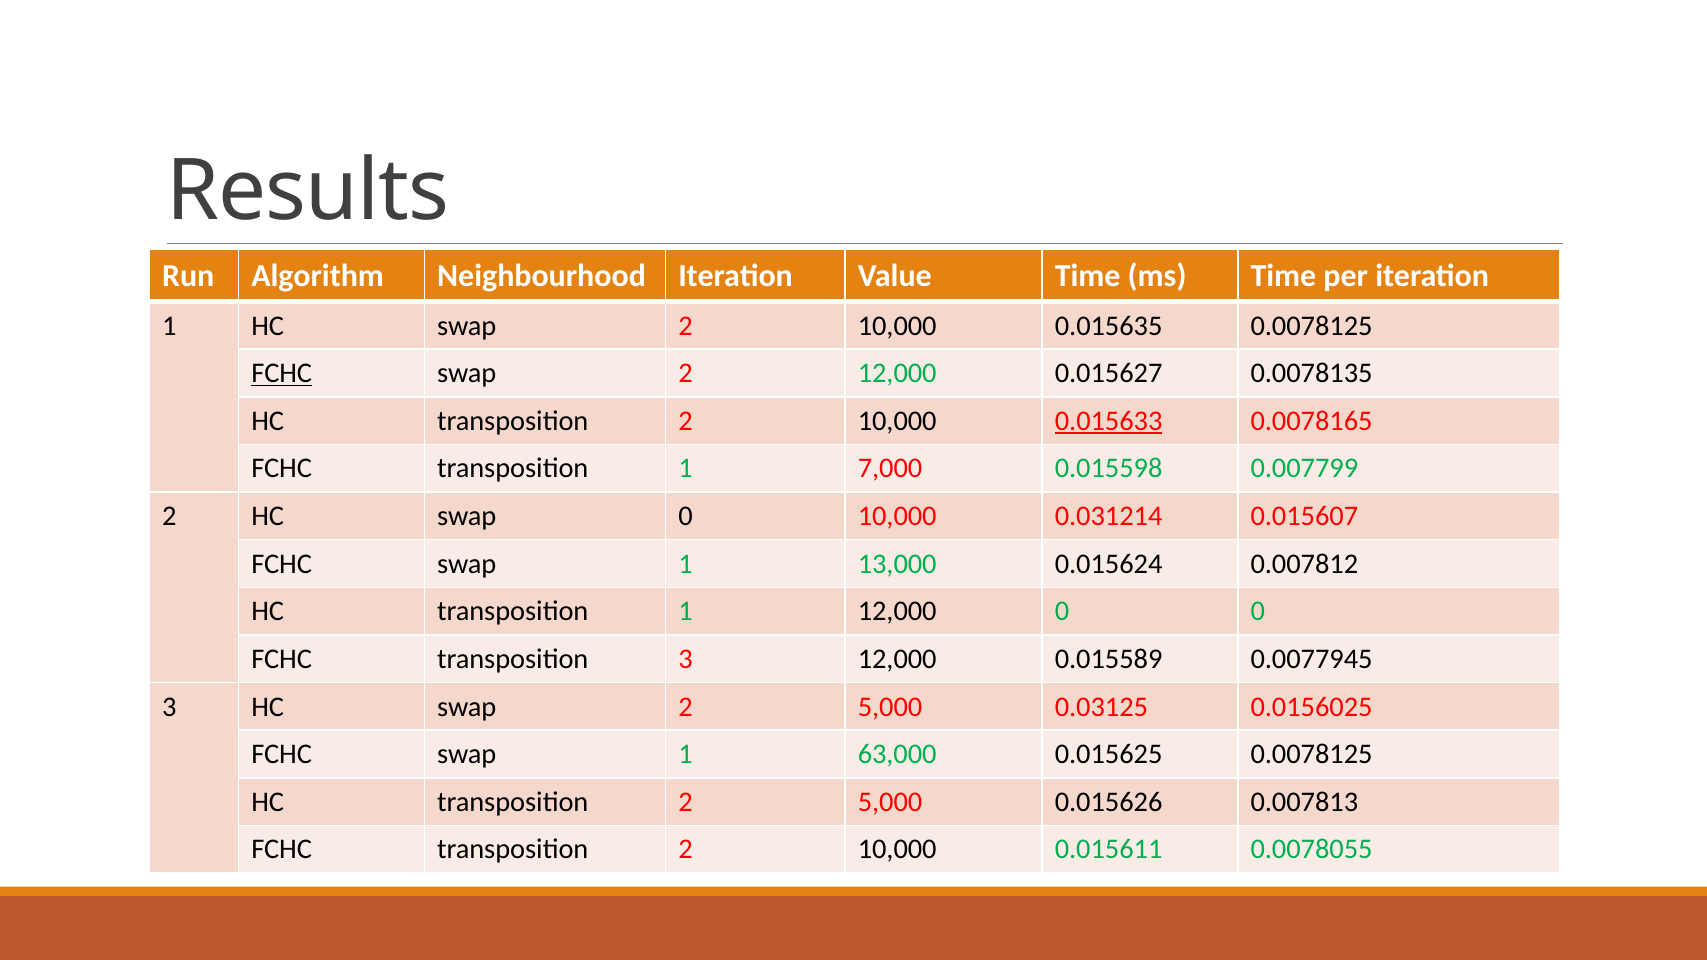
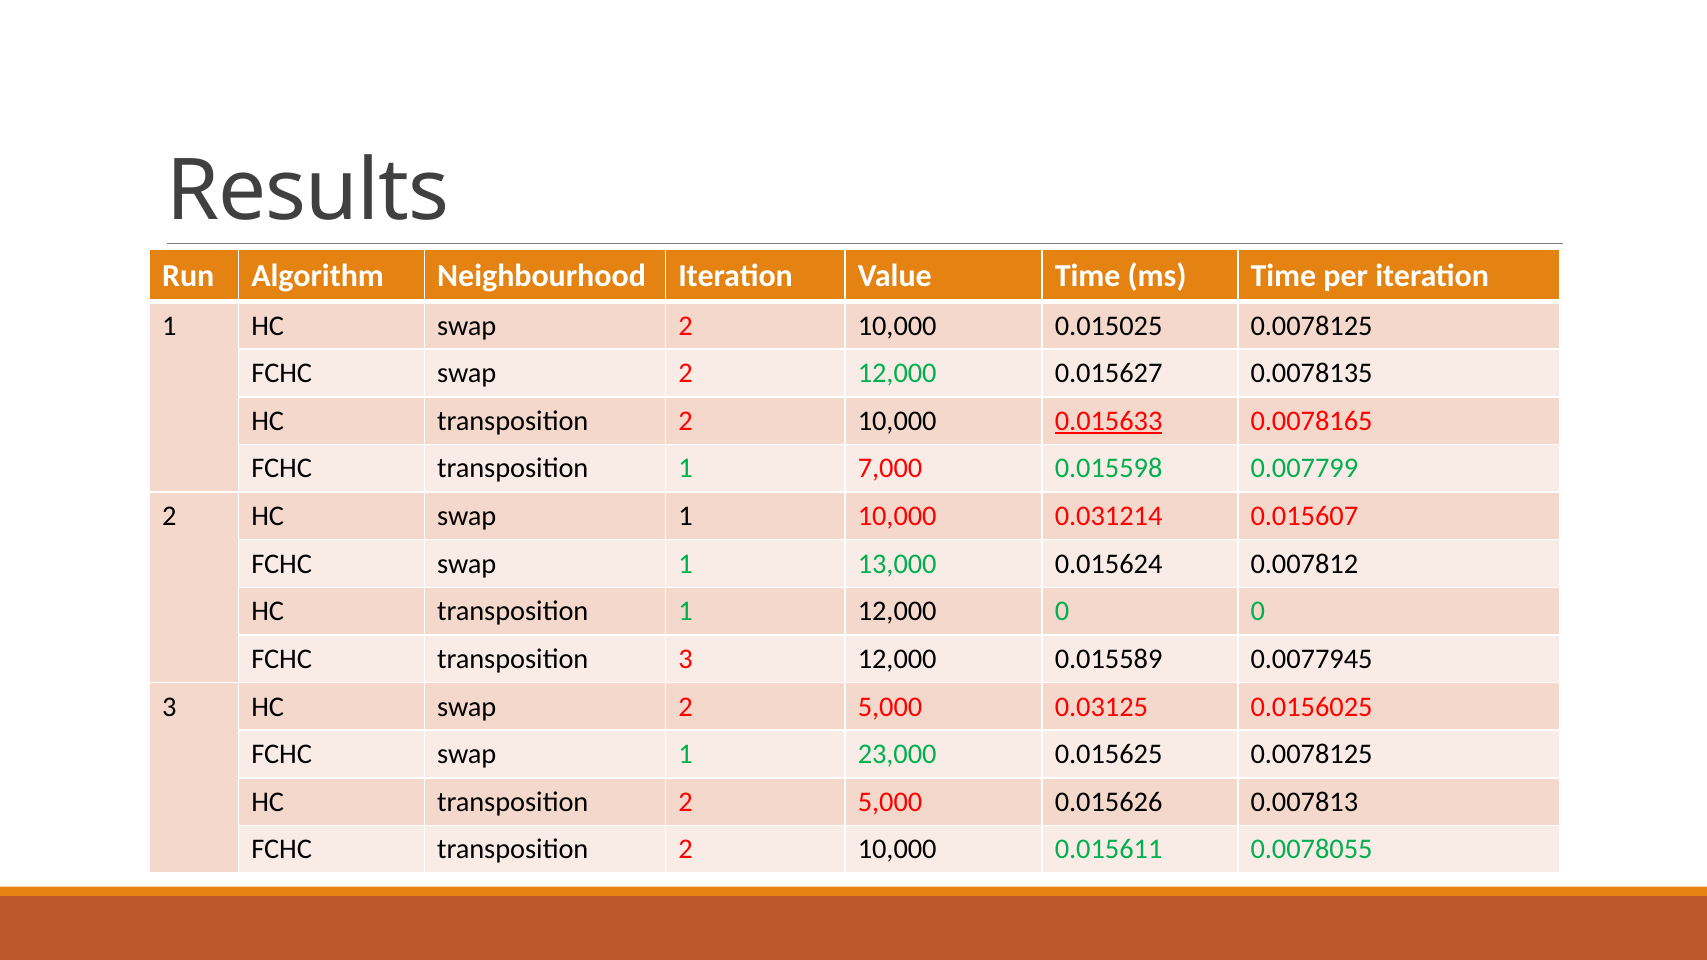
0.015635: 0.015635 -> 0.015025 (1109, 326)
FCHC underline: present -> none (282, 373)
HC swap 0: 0 -> 1 (686, 516)
63,000: 63,000 -> 23,000 (897, 754)
